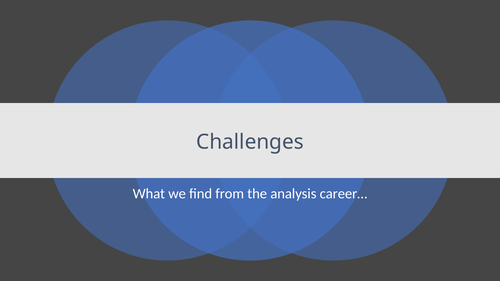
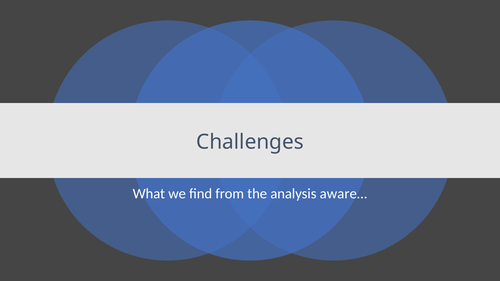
career…: career… -> aware… (343, 194)
